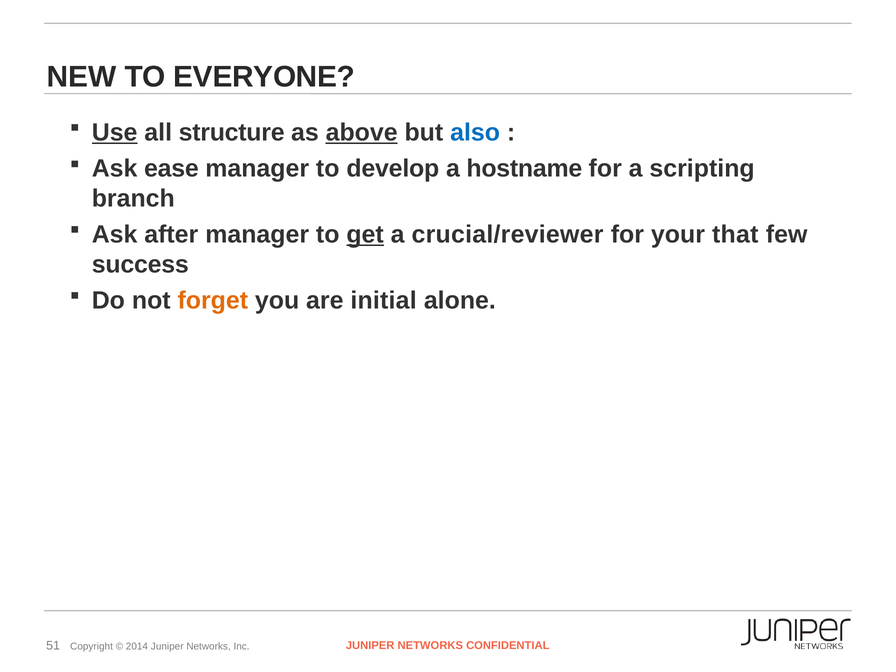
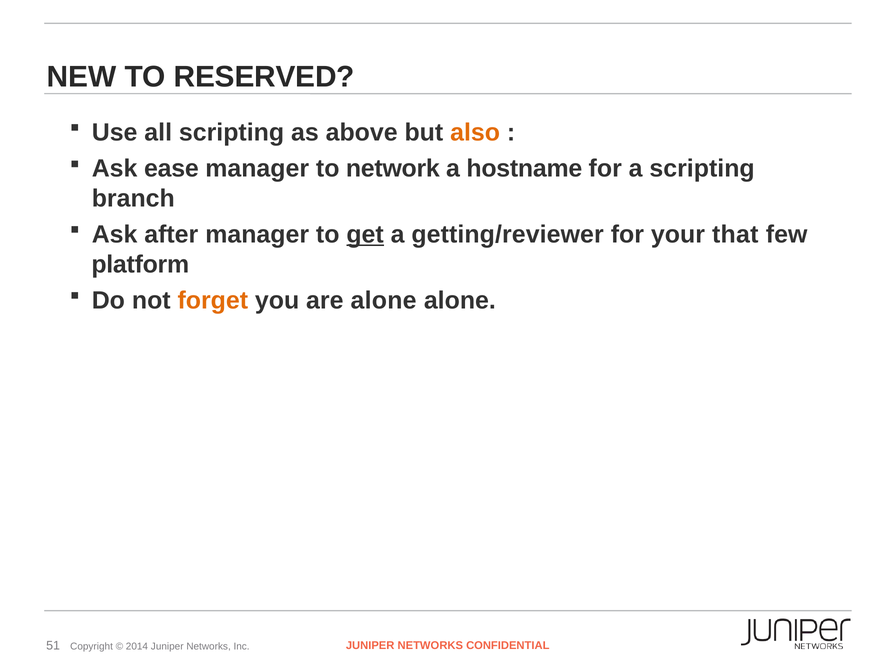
EVERYONE: EVERYONE -> RESERVED (264, 77)
Use underline: present -> none (115, 132)
all structure: structure -> scripting (232, 132)
above underline: present -> none (362, 132)
also colour: blue -> orange (475, 132)
develop: develop -> network (393, 168)
crucial/reviewer: crucial/reviewer -> getting/reviewer (508, 234)
success: success -> platform (140, 264)
are initial: initial -> alone (384, 300)
